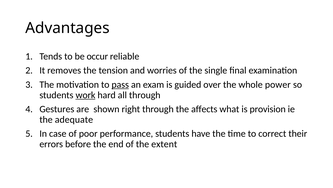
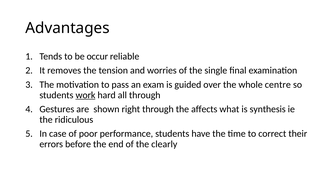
pass underline: present -> none (120, 84)
power: power -> centre (278, 84)
provision: provision -> synthesis (268, 109)
adequate: adequate -> ridiculous (74, 119)
extent: extent -> clearly (164, 144)
